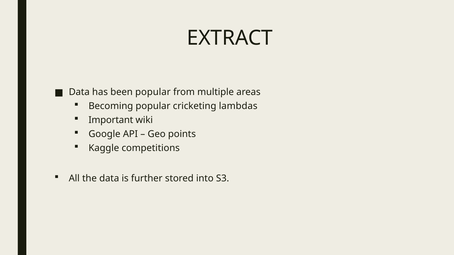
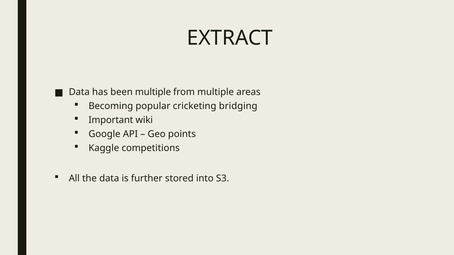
been popular: popular -> multiple (153, 92)
lambdas: lambdas -> bridging (238, 106)
